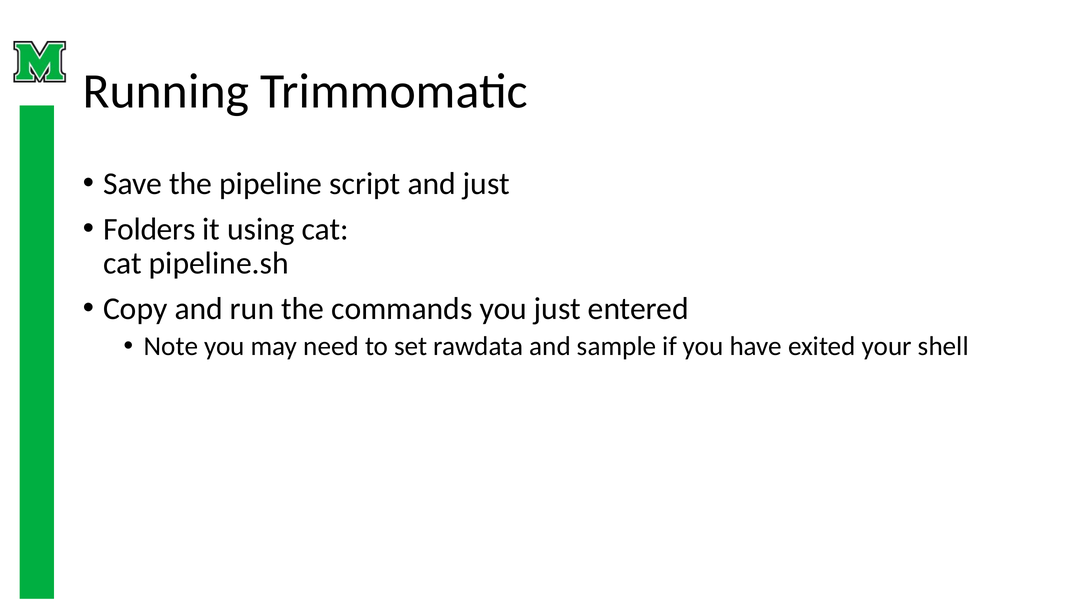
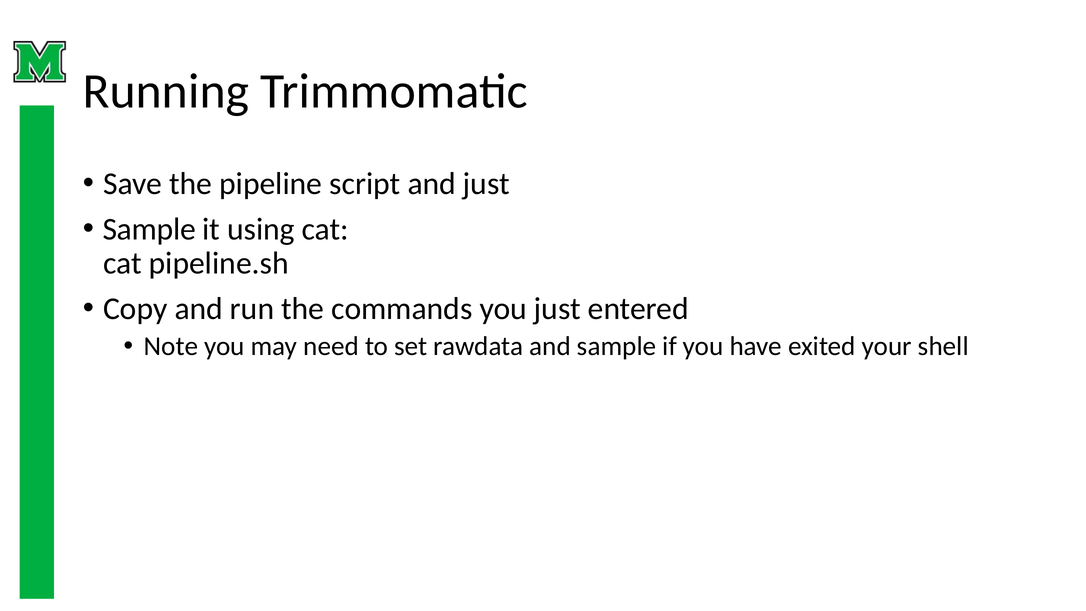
Folders: Folders -> Sample (149, 229)
